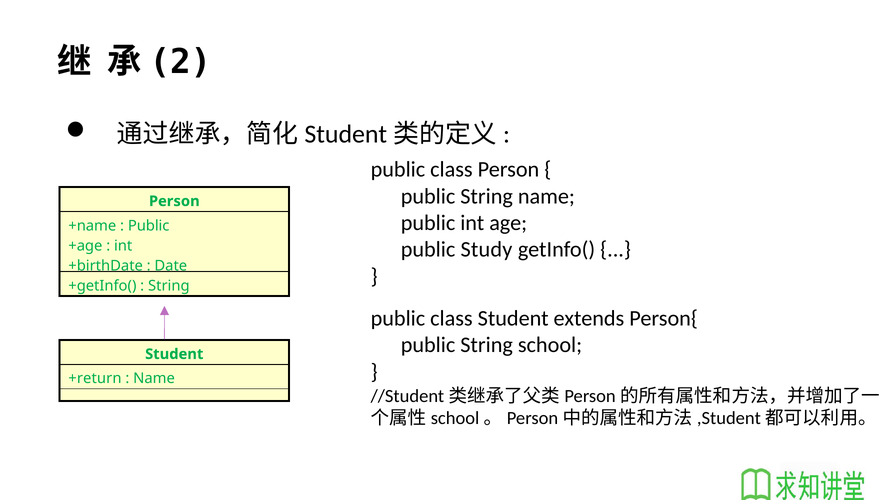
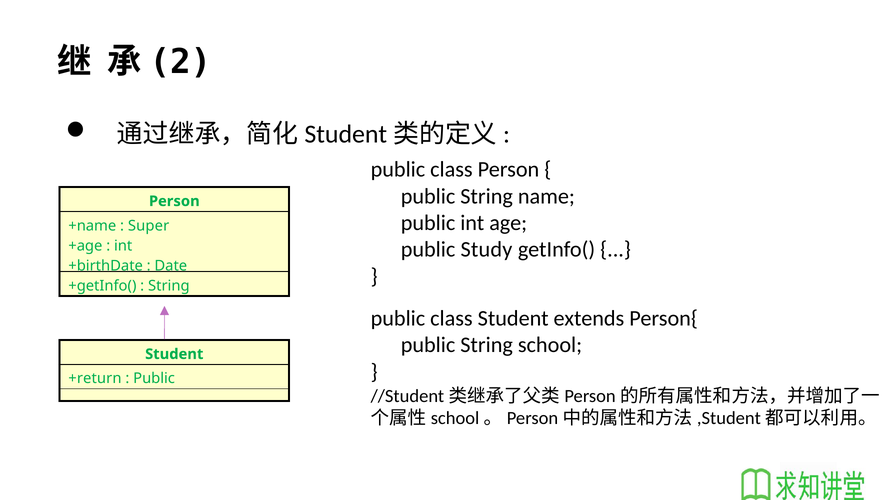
Public: Public -> Super (149, 226)
Name: Name -> Public (154, 379)
